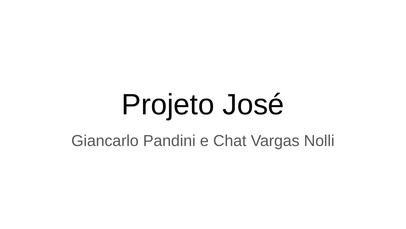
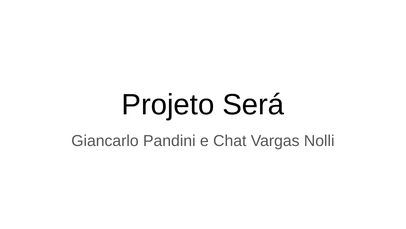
José: José -> Será (253, 105)
